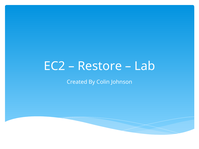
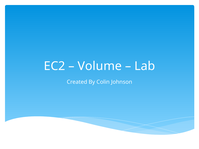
Restore: Restore -> Volume (100, 66)
